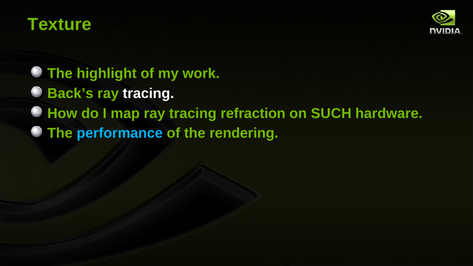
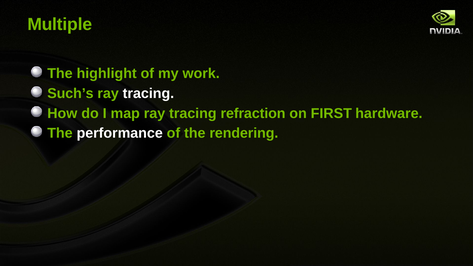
Texture: Texture -> Multiple (60, 24)
Back’s: Back’s -> Such’s (70, 93)
SUCH: SUCH -> FIRST (331, 113)
performance colour: light blue -> white (120, 133)
